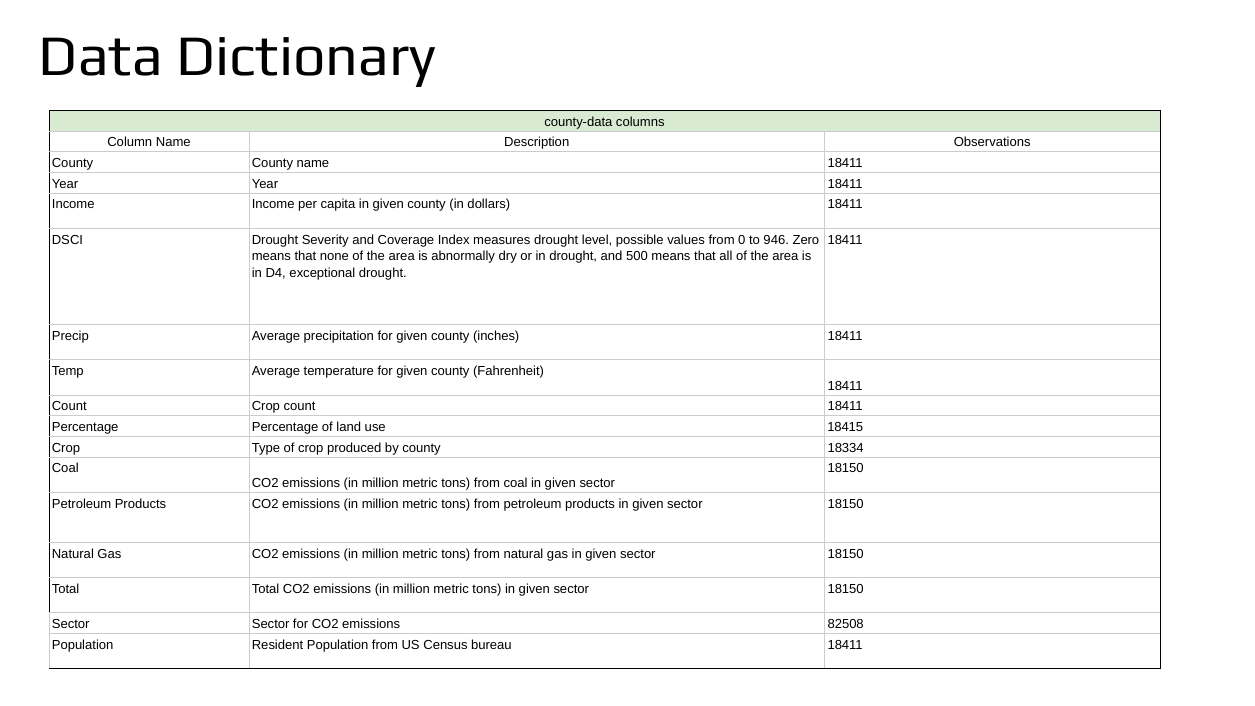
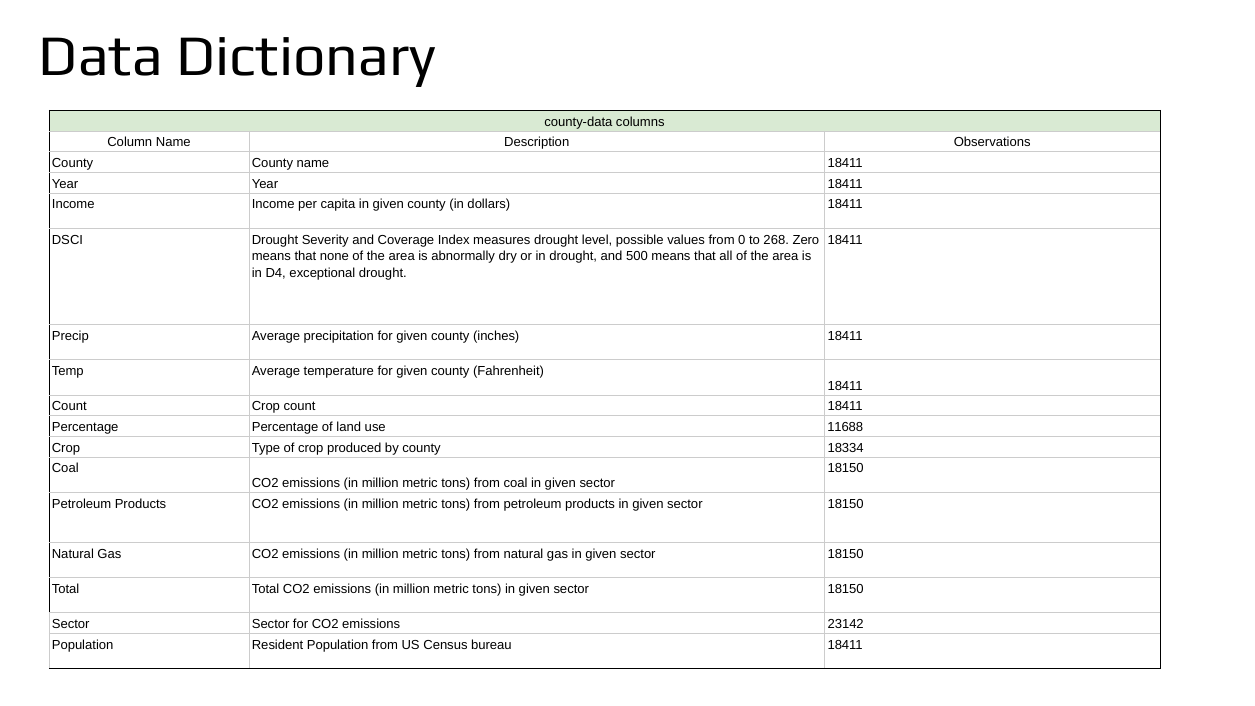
946: 946 -> 268 (776, 240)
18415: 18415 -> 11688 (845, 427)
82508: 82508 -> 23142 (846, 624)
